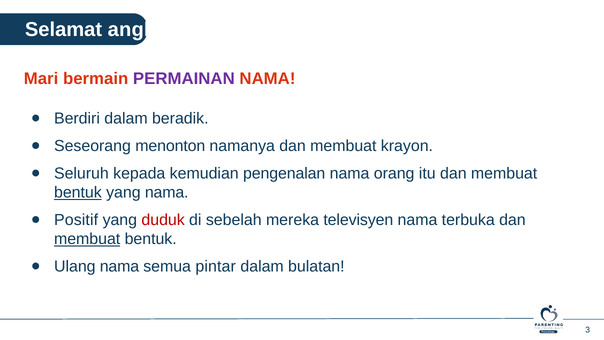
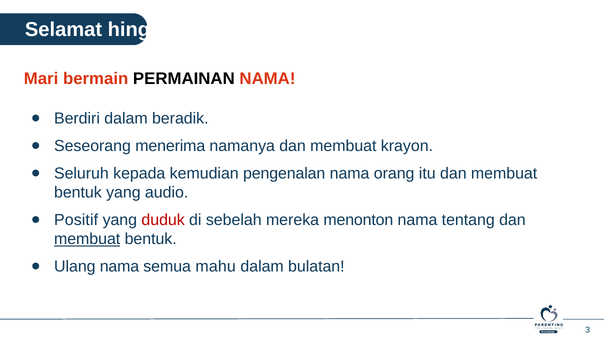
angkat: angkat -> hingga (141, 30)
PERMAINAN colour: purple -> black (184, 78)
menonton: menonton -> menerima (170, 146)
bentuk underline: present -> none (78, 192)
yang nama: nama -> audio (167, 192)
televisyen: televisyen -> menonton (358, 220)
terbuka: terbuka -> tentang (468, 220)
pintar: pintar -> mahu (216, 266)
